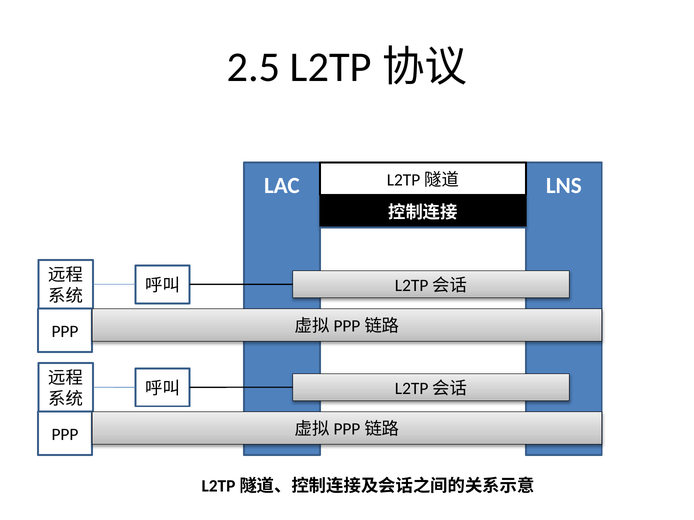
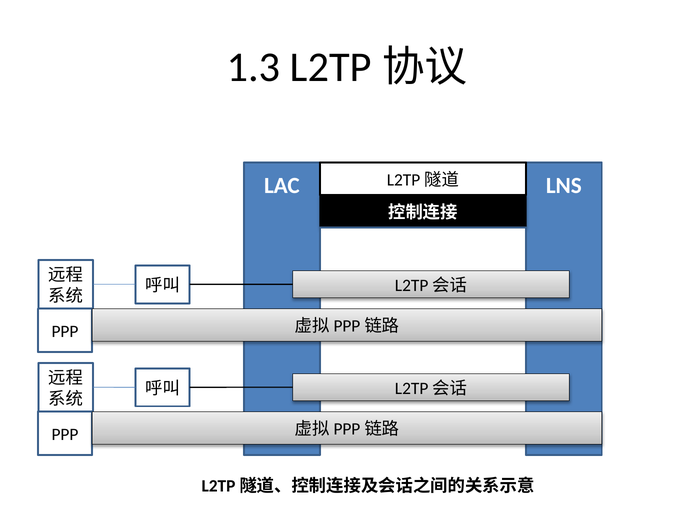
2.5: 2.5 -> 1.3 (254, 67)
